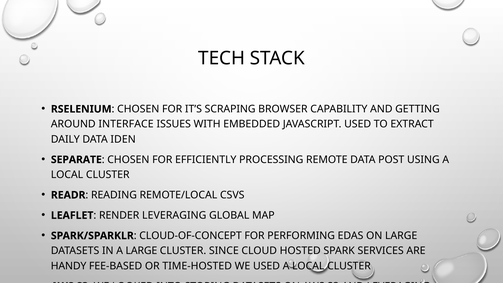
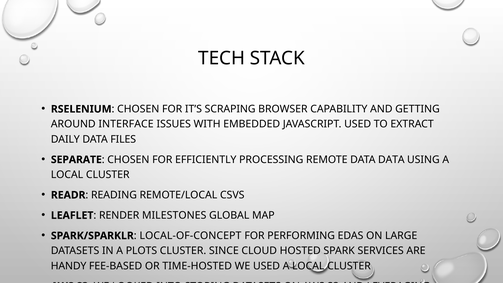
IDEN: IDEN -> FILES (123, 139)
DATA POST: POST -> DATA (391, 160)
RENDER LEVERAGING: LEVERAGING -> MILESTONES (174, 215)
CLOUD-OF-CONCEPT: CLOUD-OF-CONCEPT -> LOCAL-OF-CONCEPT (190, 236)
A LARGE: LARGE -> PLOTS (141, 251)
